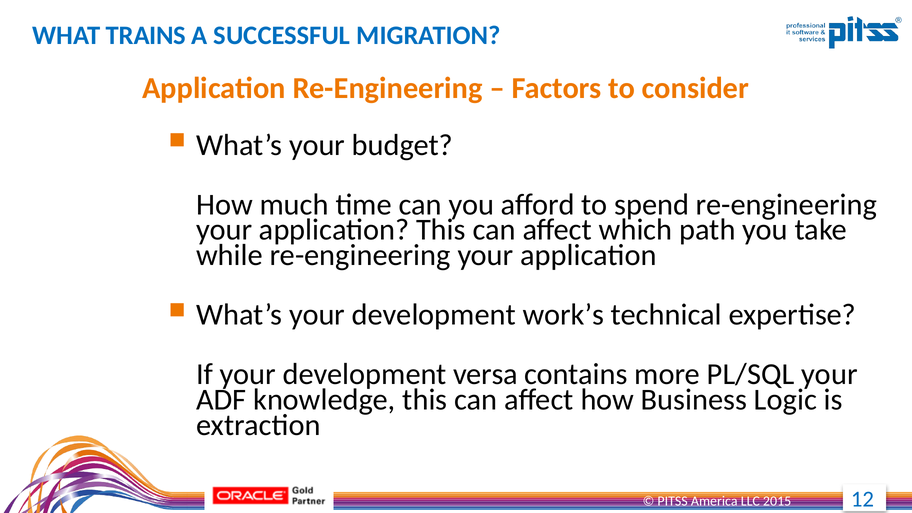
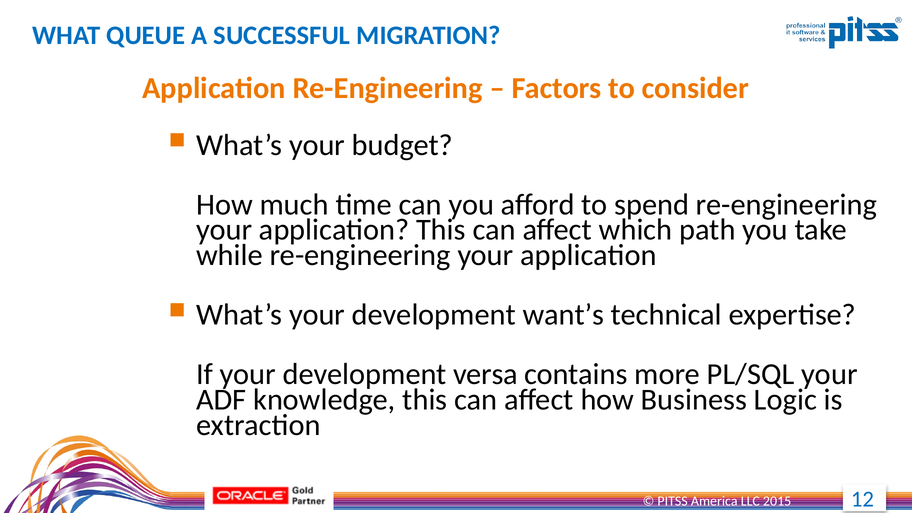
TRAINS: TRAINS -> QUEUE (146, 36)
work’s: work’s -> want’s (563, 315)
